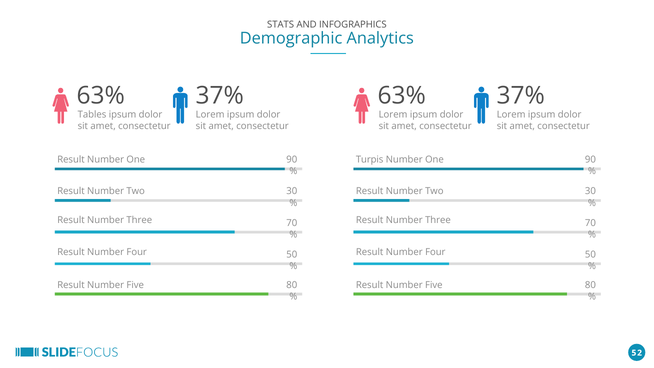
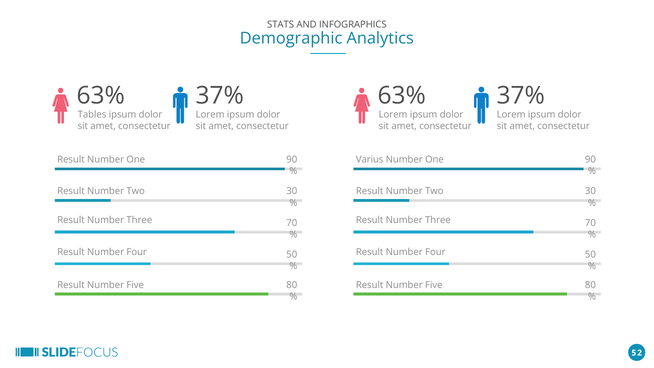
Turpis: Turpis -> Varius (370, 160)
